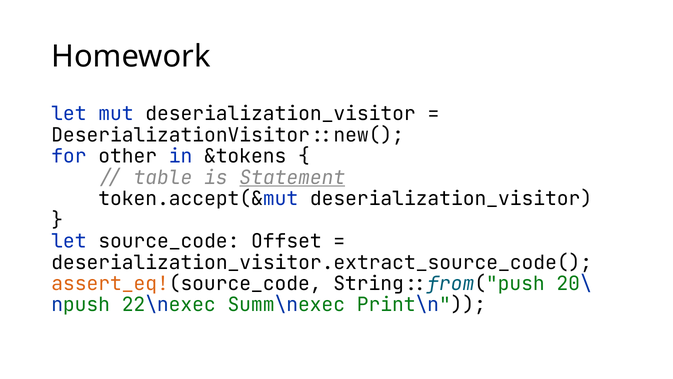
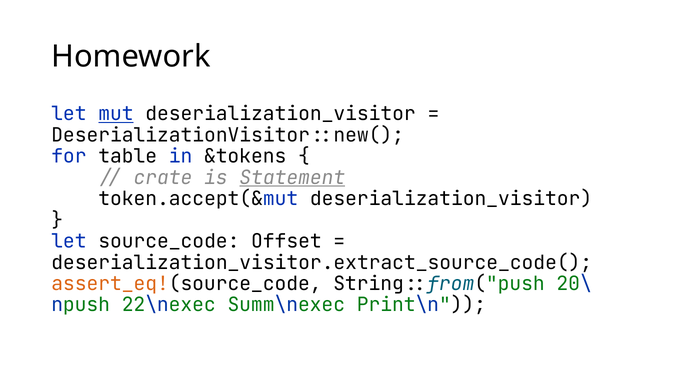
mut underline: none -> present (116, 114)
other: other -> table (128, 156)
table: table -> crate (163, 177)
